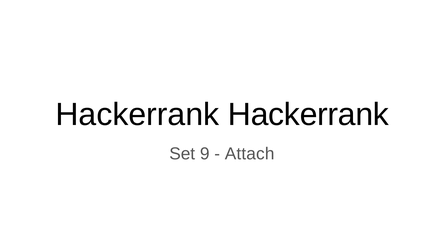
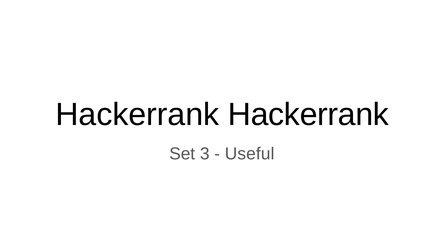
9: 9 -> 3 (205, 154)
Attach: Attach -> Useful (250, 154)
